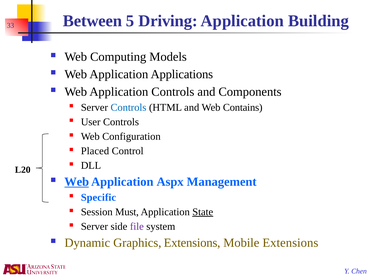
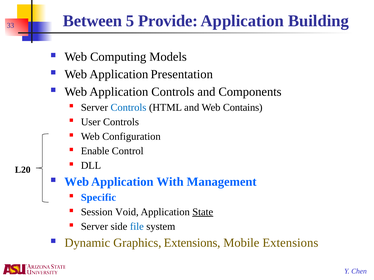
Driving: Driving -> Provide (168, 21)
Applications: Applications -> Presentation (182, 74)
Placed: Placed -> Enable (95, 151)
Web underline: present -> none (77, 182)
Aspx: Aspx -> With (170, 182)
Must: Must -> Void (127, 212)
file colour: purple -> blue (137, 227)
